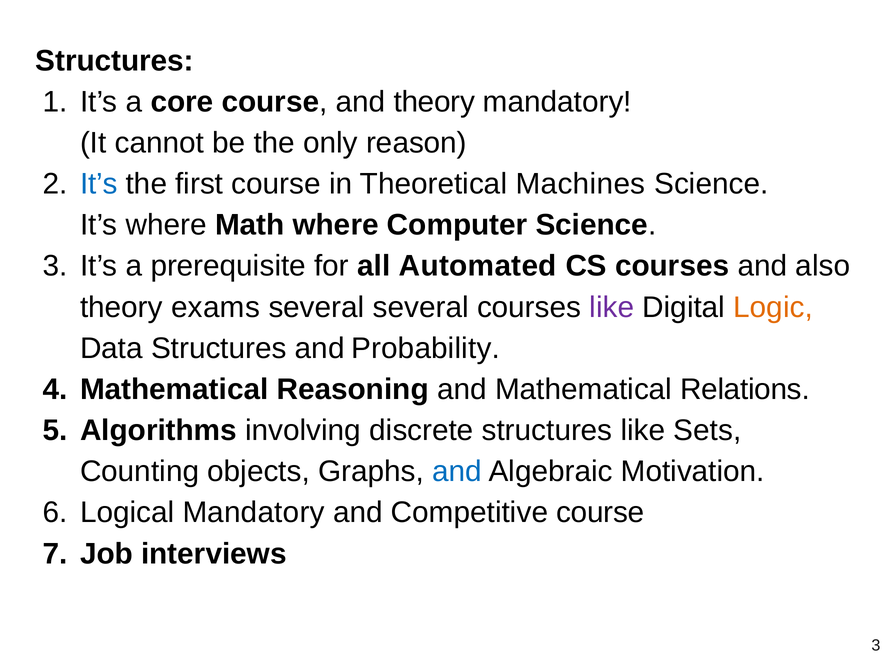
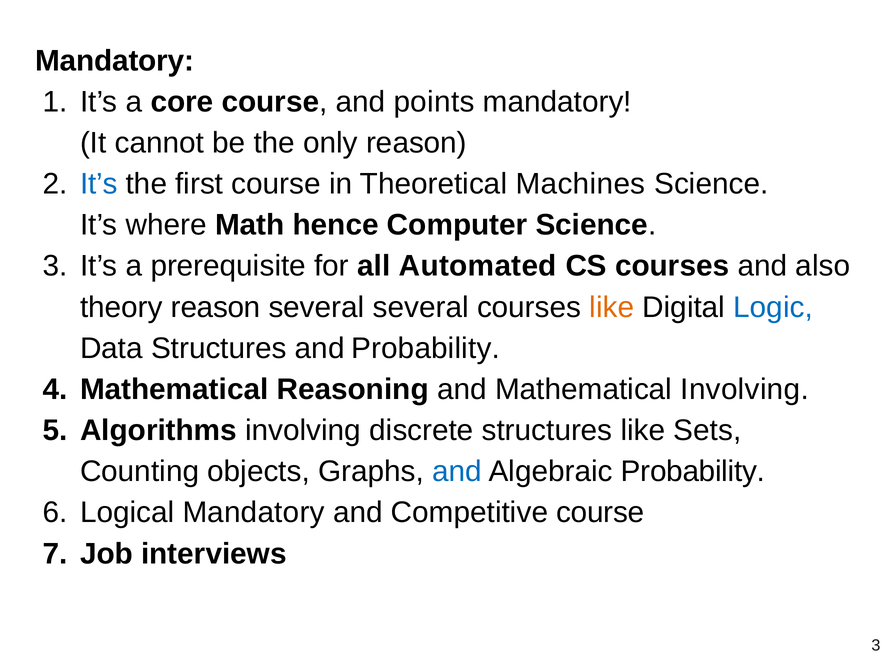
Structures: Structures -> Mandatory (115, 61)
and theory: theory -> points (434, 102)
Math where: where -> hence (336, 225)
theory exams: exams -> reason (216, 307)
like colour: purple -> orange (612, 307)
Logic colour: orange -> blue (773, 307)
Mathematical Relations: Relations -> Involving (745, 389)
Algebraic Motivation: Motivation -> Probability (693, 471)
